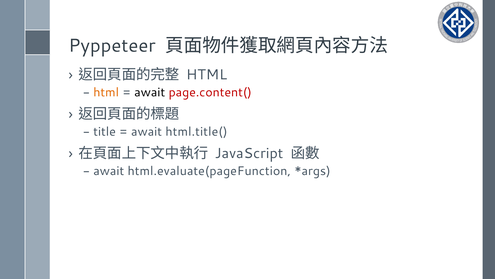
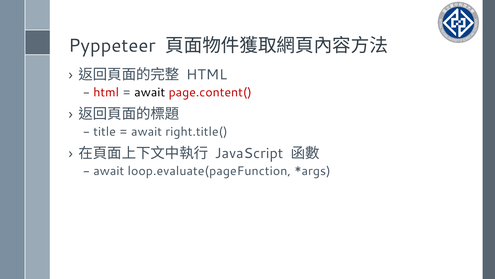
html colour: orange -> red (106, 92)
html.title(: html.title( -> right.title( (196, 131)
html.evaluate(pageFunction: html.evaluate(pageFunction -> loop.evaluate(pageFunction (209, 171)
